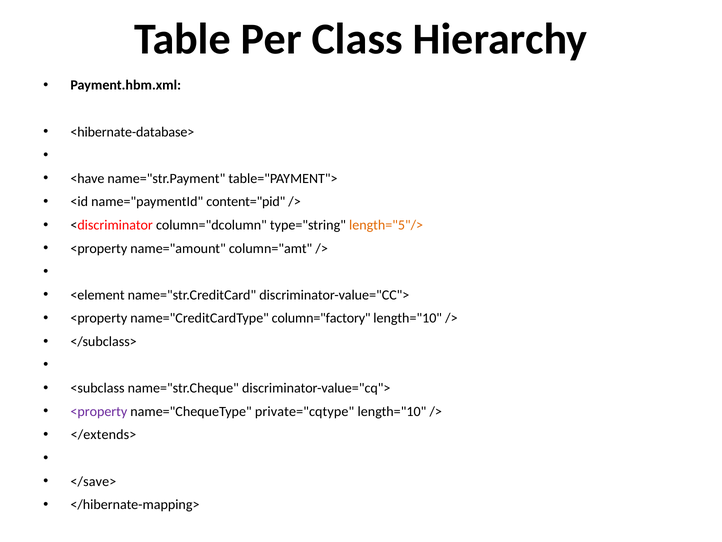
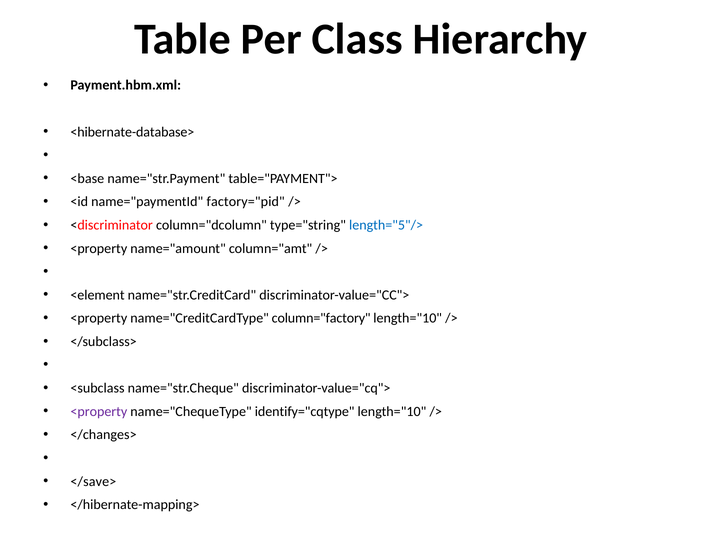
<have: <have -> <base (87, 178)
content="pid: content="pid -> factory="pid (246, 202)
length="5"/> colour: orange -> blue (386, 225)
private="cqtype: private="cqtype -> identify="cqtype (305, 411)
</extends>: </extends> -> </changes> (104, 434)
